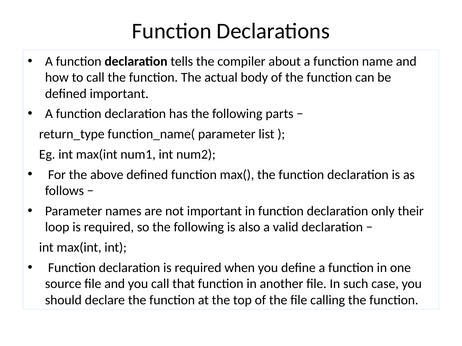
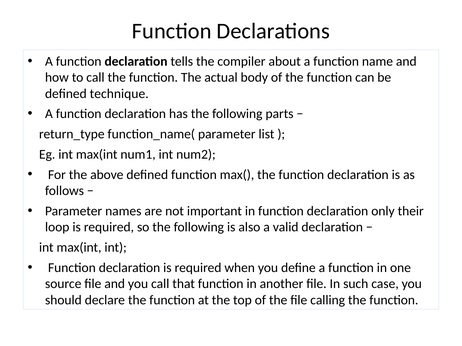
defined important: important -> technique (119, 94)
